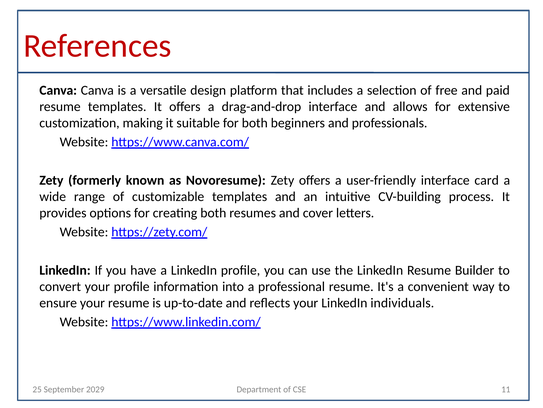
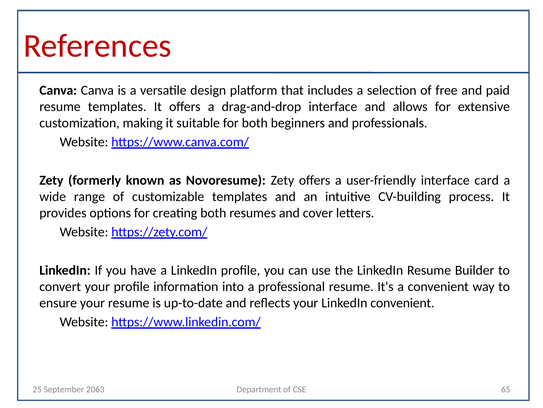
LinkedIn individuals: individuals -> convenient (402, 302)
2029: 2029 -> 2063 (95, 389)
11: 11 -> 65 (506, 389)
